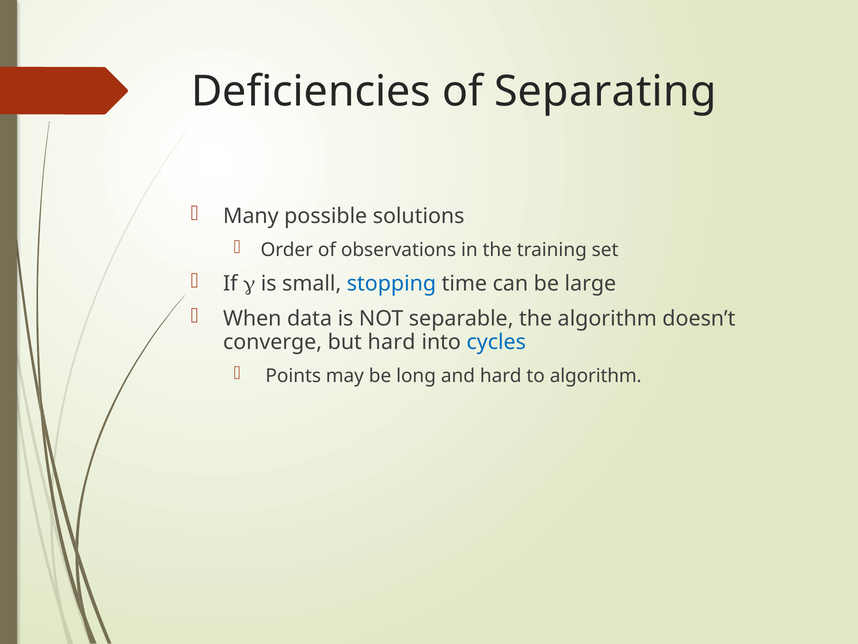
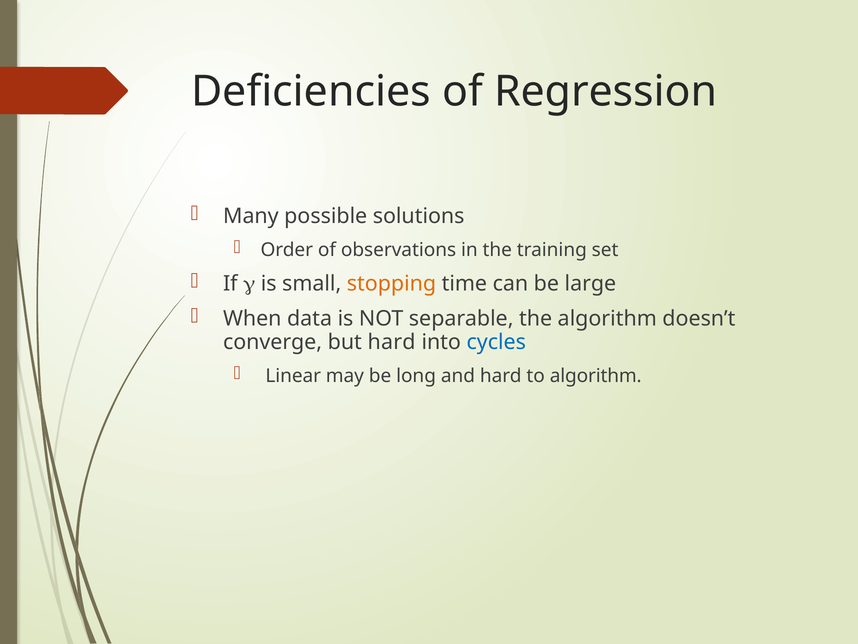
Separating: Separating -> Regression (606, 92)
stopping colour: blue -> orange (391, 284)
Points: Points -> Linear (293, 376)
